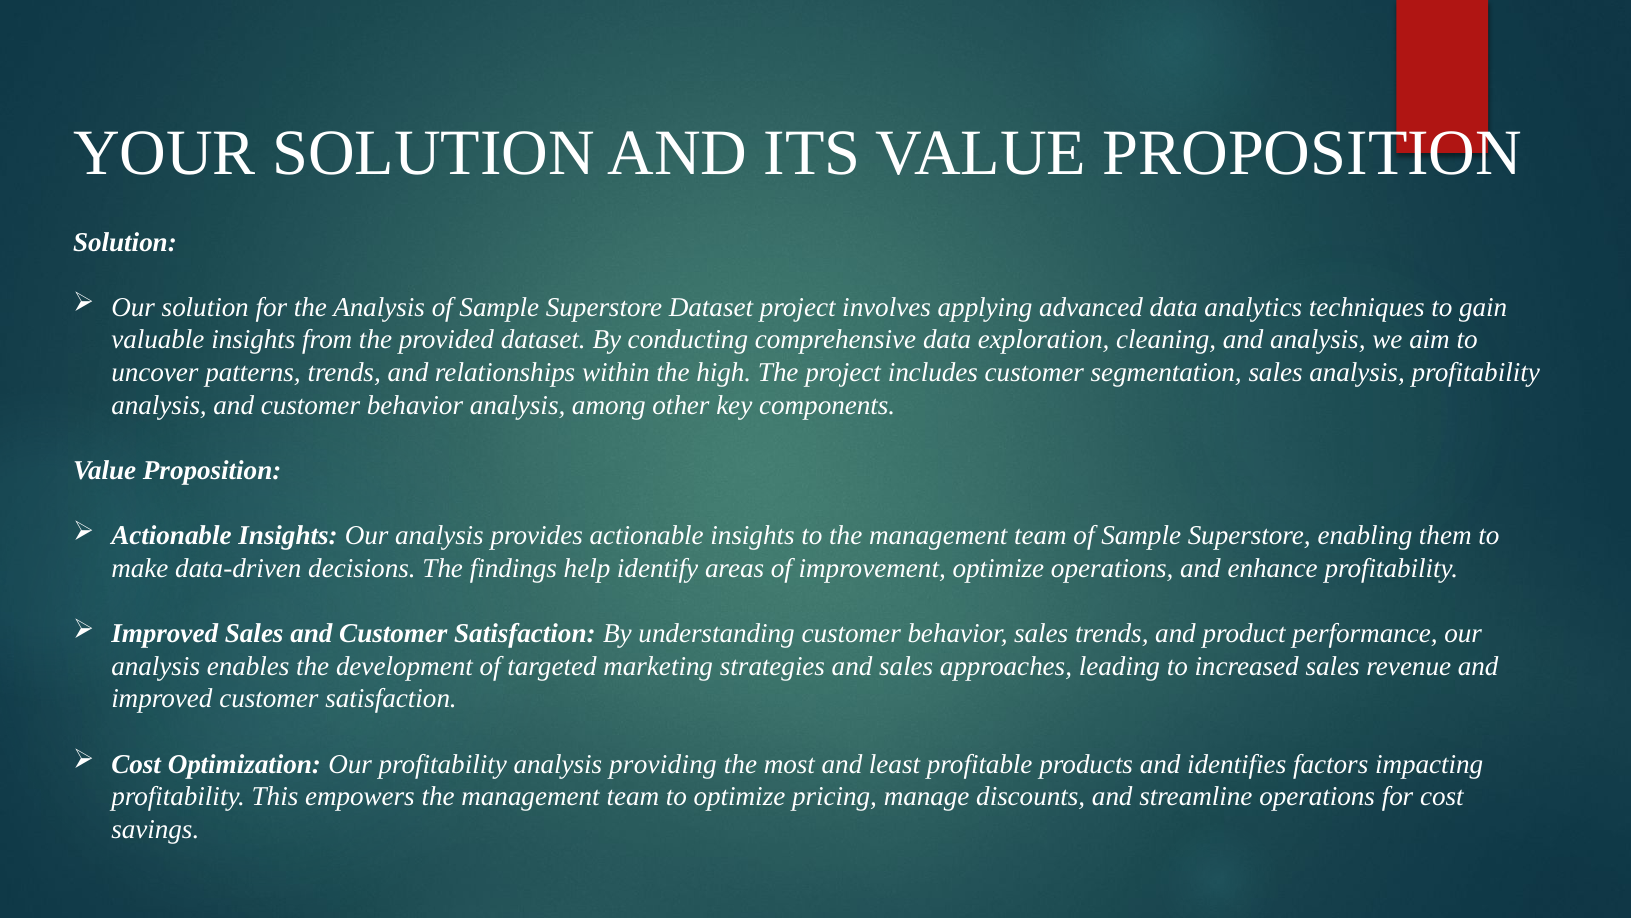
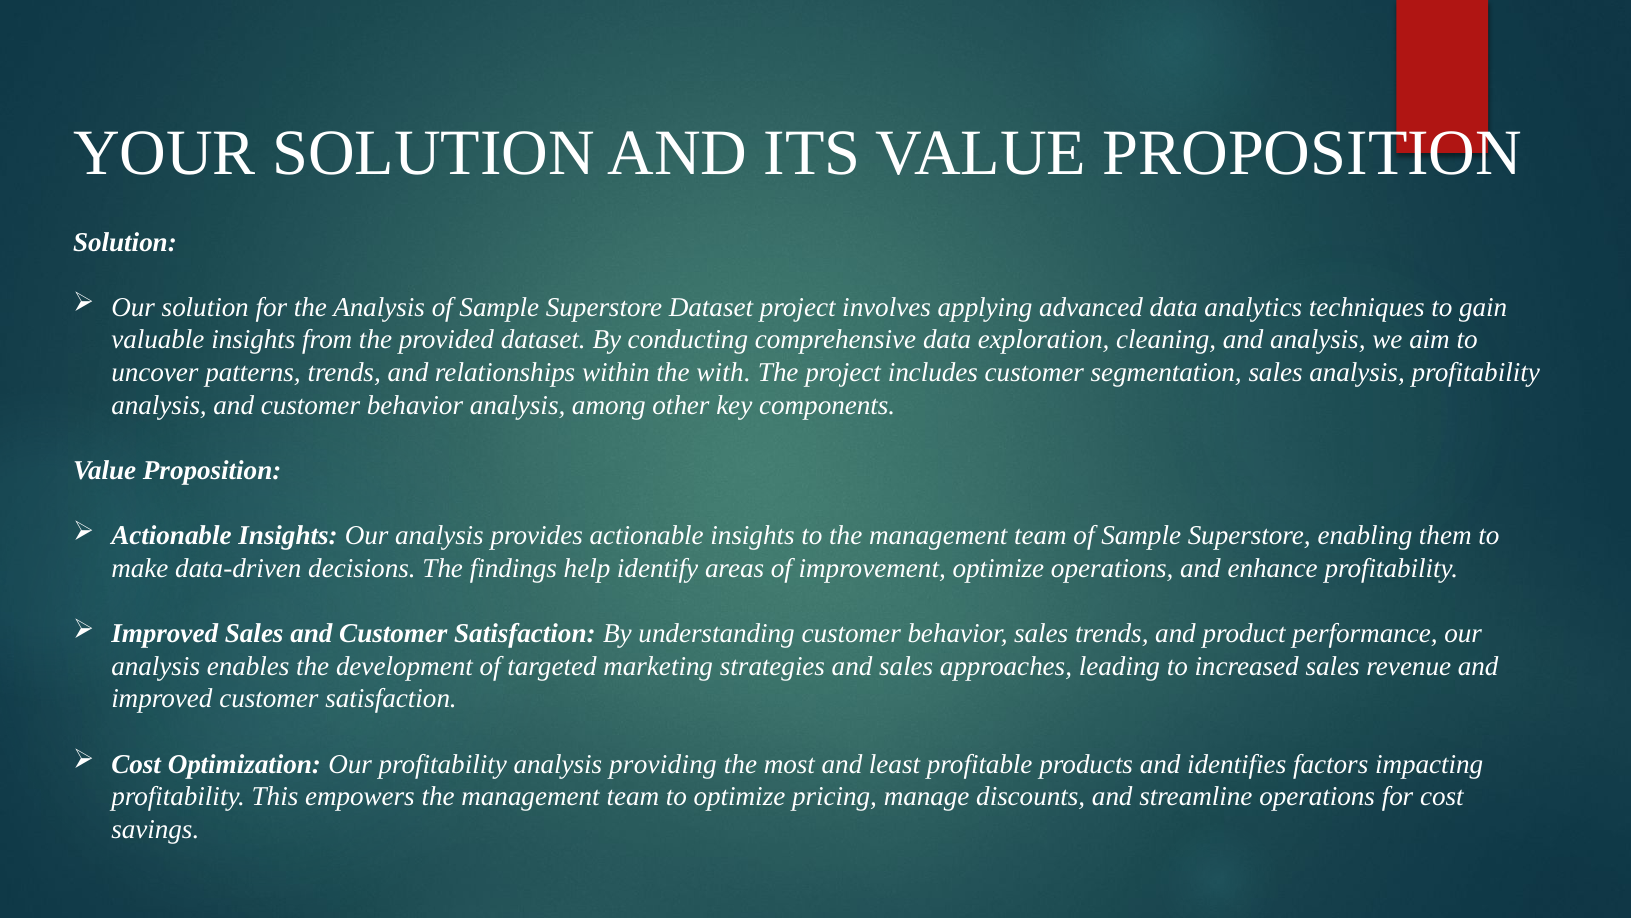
high: high -> with (724, 372)
